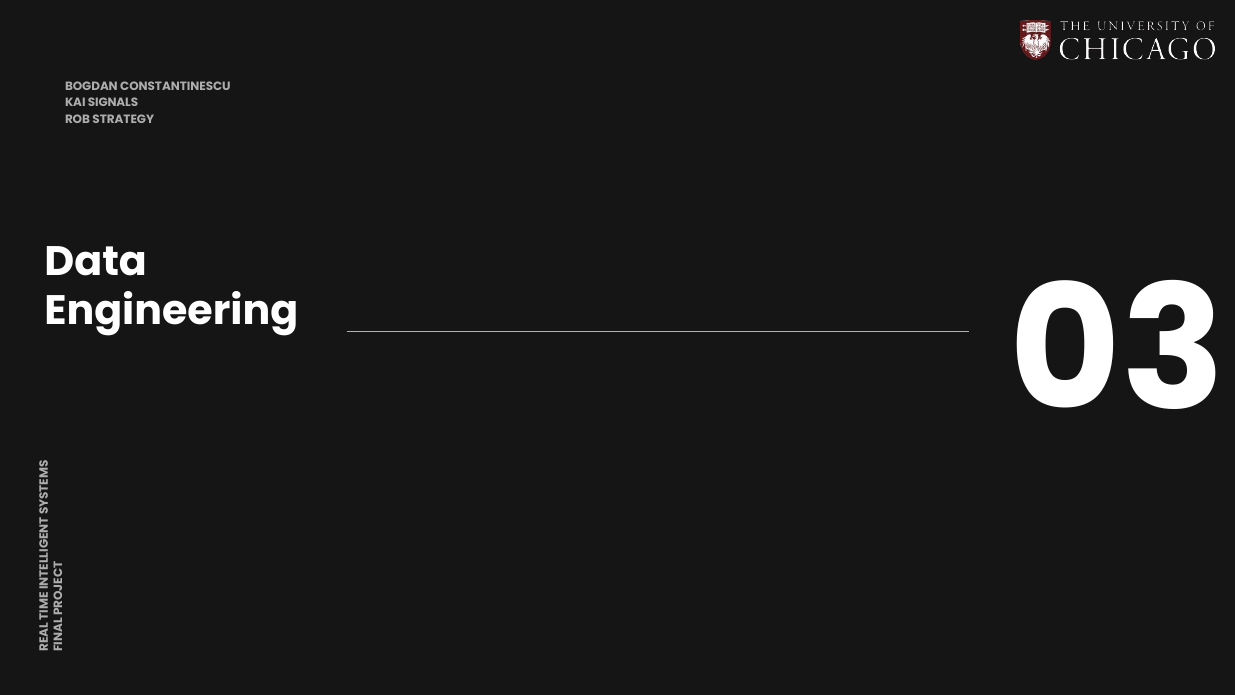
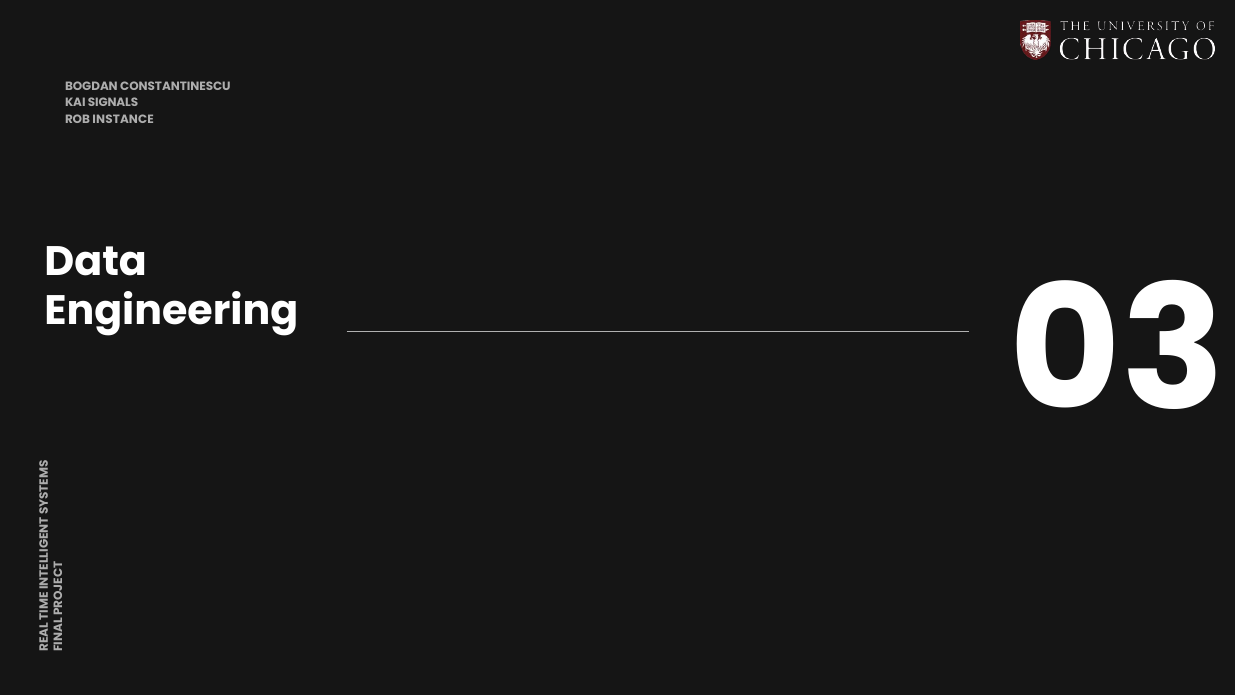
STRATEGY: STRATEGY -> INSTANCE (123, 119)
